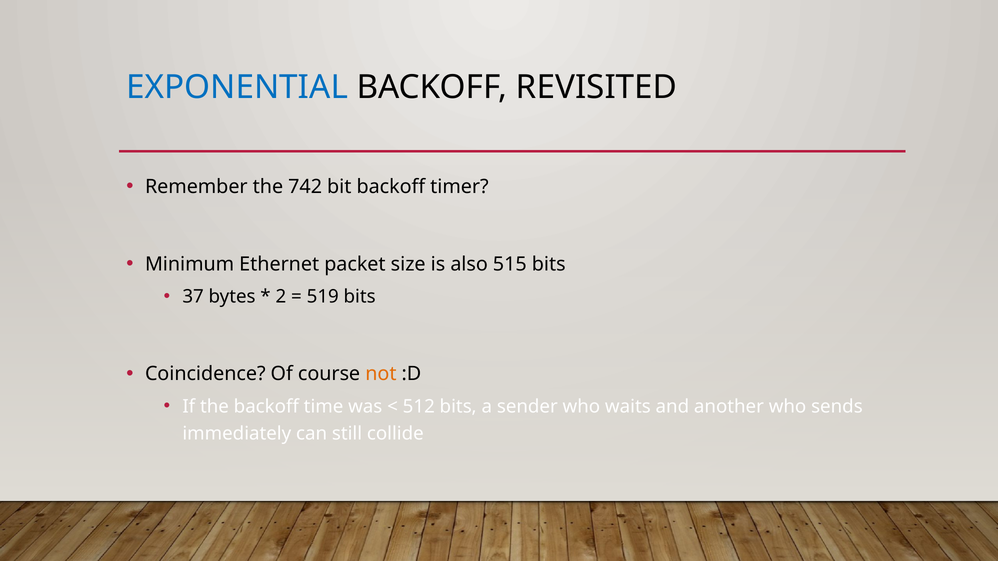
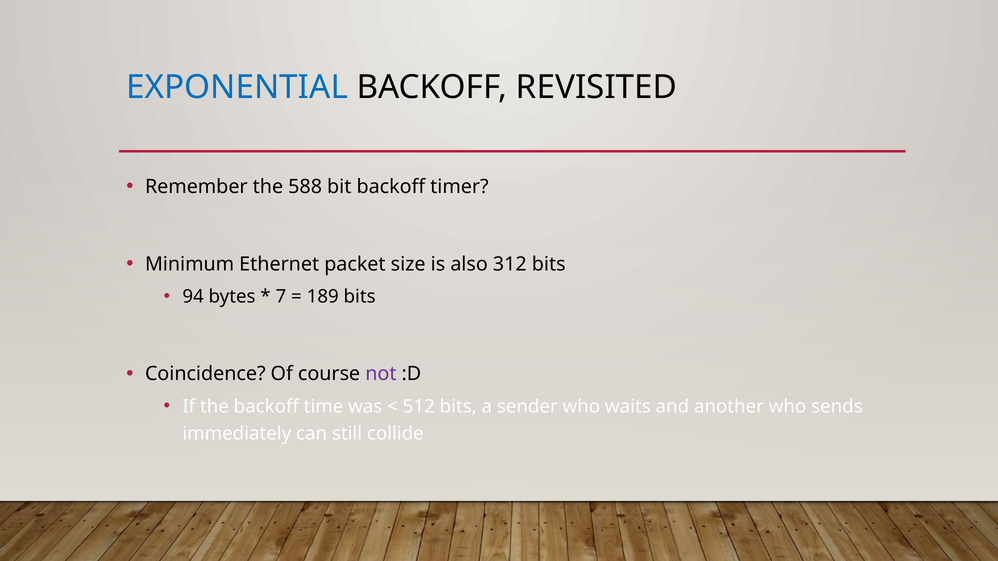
742: 742 -> 588 (305, 187)
515: 515 -> 312 (510, 264)
37: 37 -> 94 (193, 297)
2: 2 -> 7 (281, 297)
519: 519 -> 189 (323, 297)
not colour: orange -> purple (381, 374)
